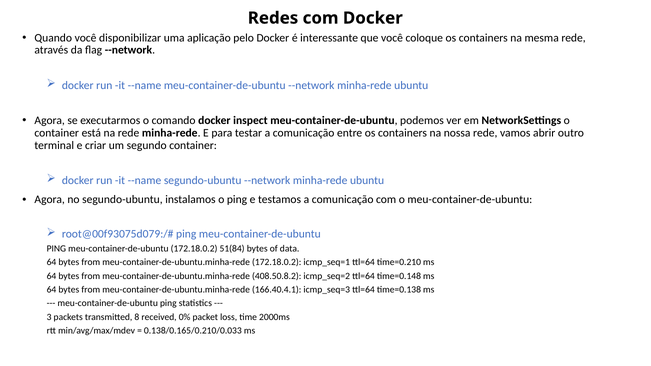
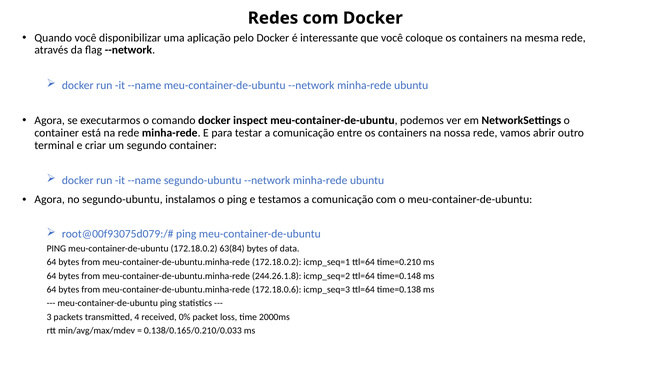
51(84: 51(84 -> 63(84 (232, 249)
408.50.8.2: 408.50.8.2 -> 244.26.1.8 (277, 276)
166.40.4.1: 166.40.4.1 -> 172.18.0.6 (277, 290)
8: 8 -> 4 (137, 317)
